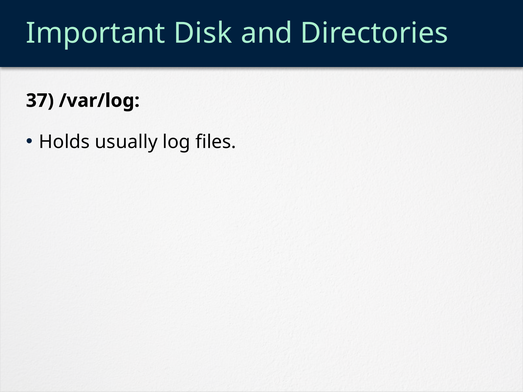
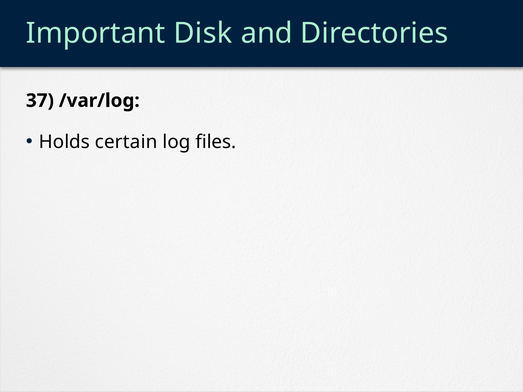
usually: usually -> certain (126, 142)
